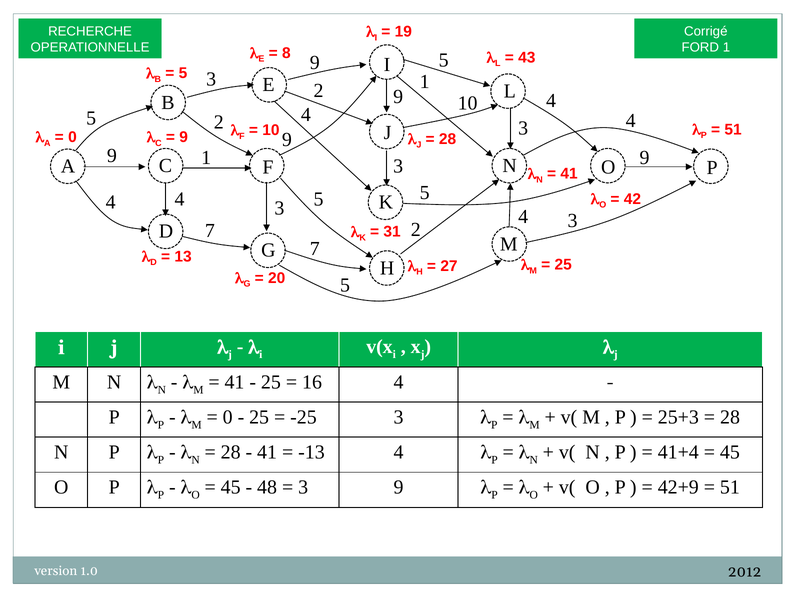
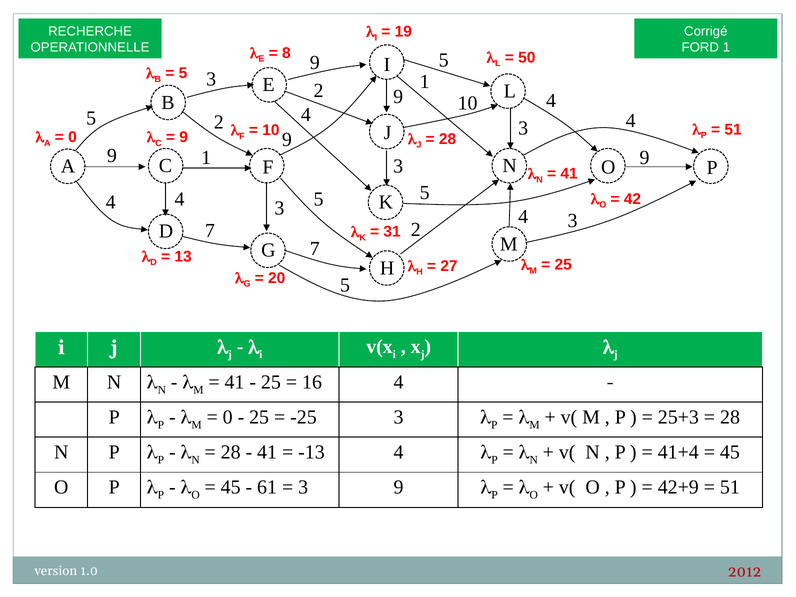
43: 43 -> 50 (527, 57)
48: 48 -> 61 (267, 487)
2012 colour: black -> red (745, 572)
